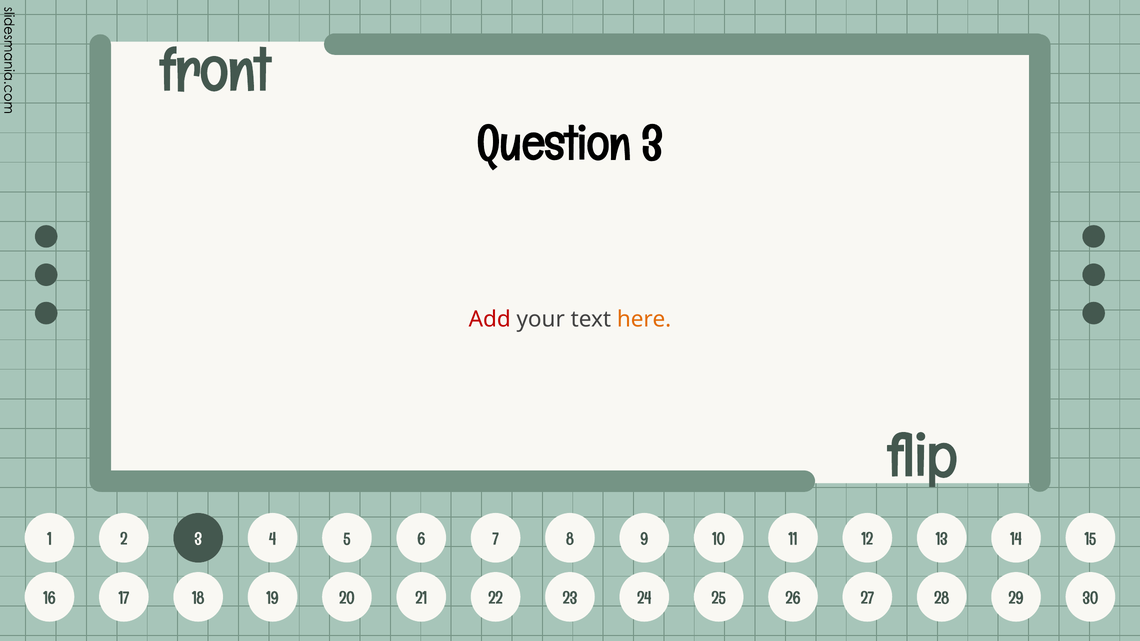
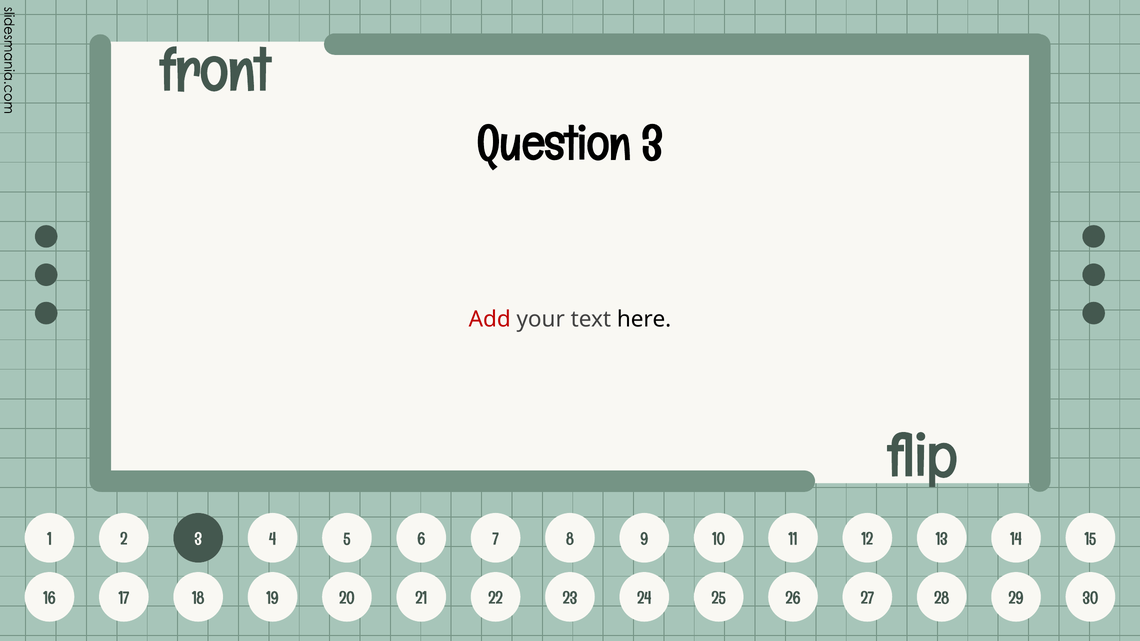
here colour: orange -> black (644, 319)
